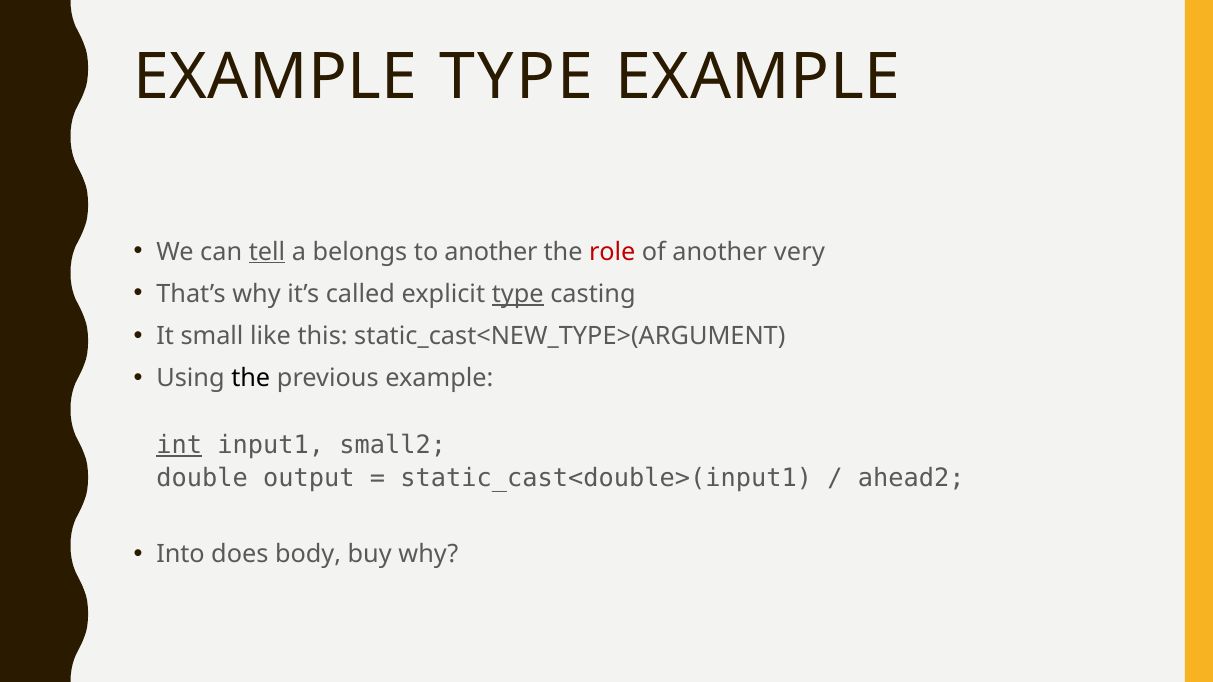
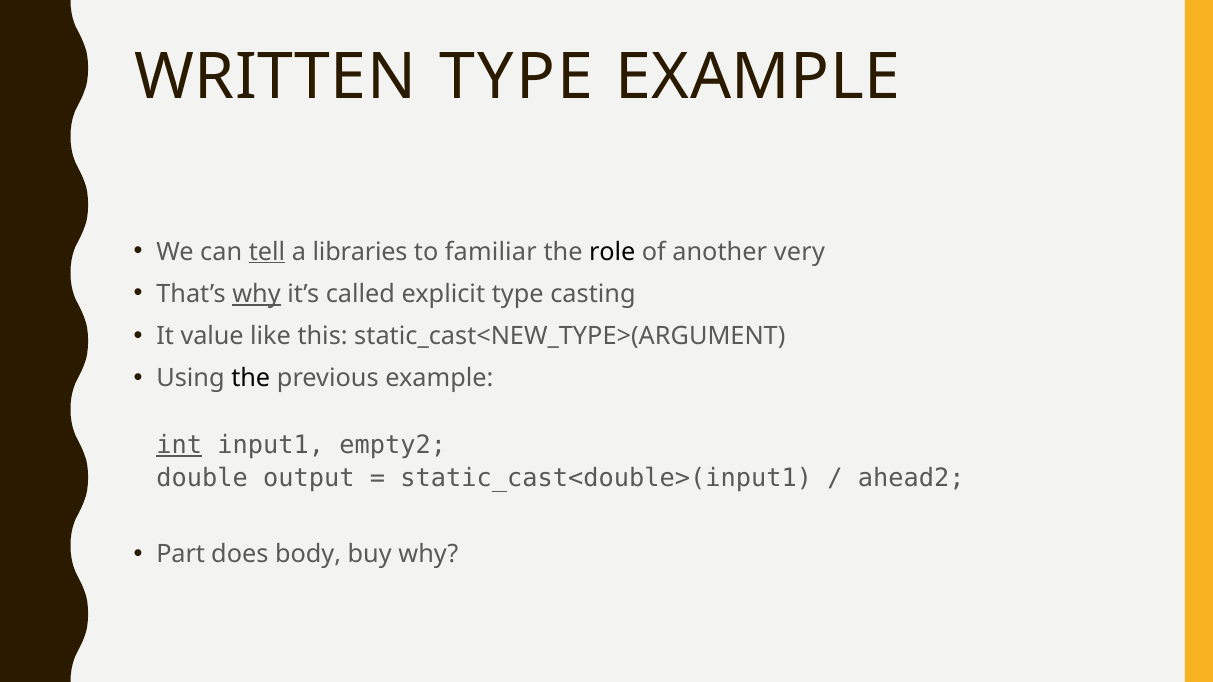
EXAMPLE: EXAMPLE -> WRITTEN (275, 77)
belongs: belongs -> libraries (360, 252)
to another: another -> familiar (491, 252)
role colour: red -> black (612, 252)
why underline: none -> present (256, 294)
type underline: present -> none (518, 294)
small: small -> value (212, 336)
small2: small2 -> empty2 (393, 445)
Into: Into -> Part (181, 554)
